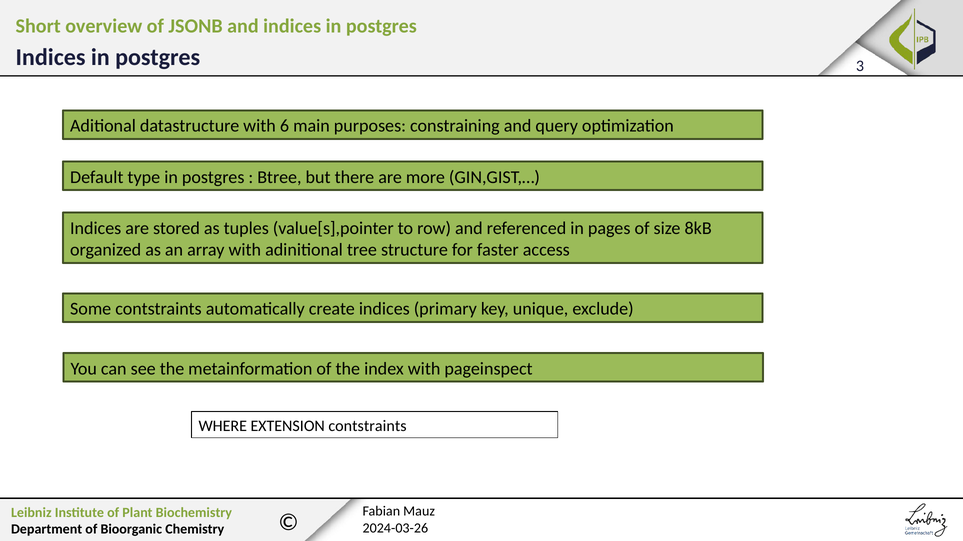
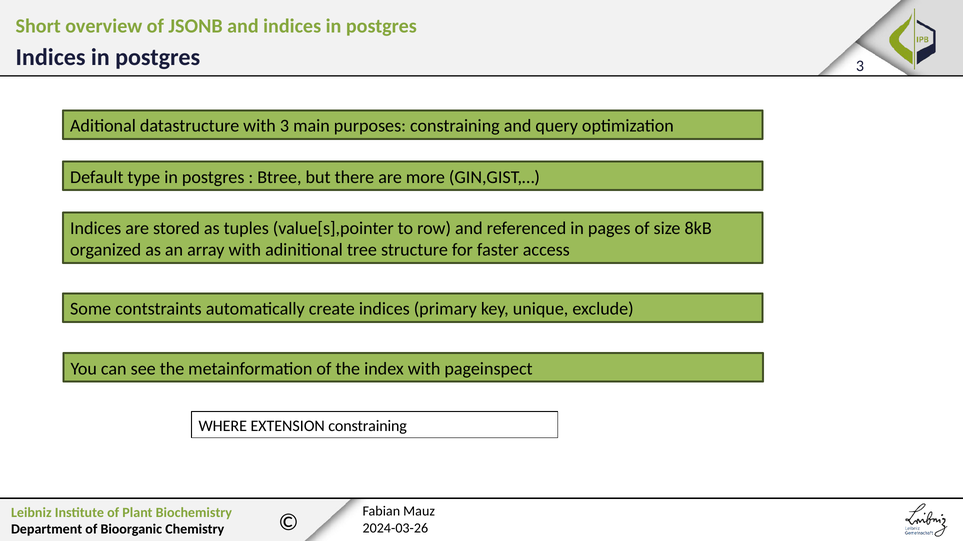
with 6: 6 -> 3 (284, 126)
EXTENSION contstraints: contstraints -> constraining (368, 426)
